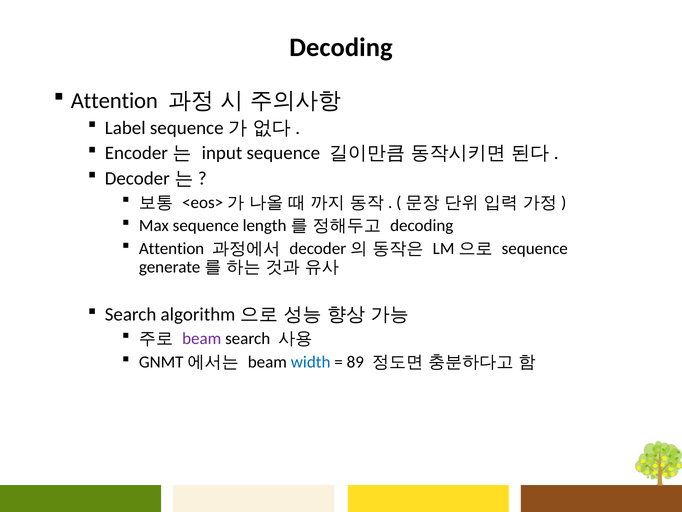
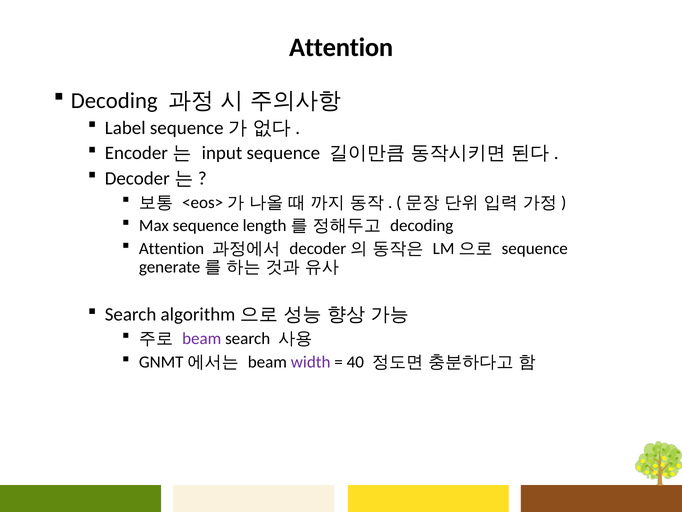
Decoding: Decoding -> Attention (341, 47)
Attention: Attention -> Decoding (114, 101)
width colour: blue -> purple (311, 362)
89: 89 -> 40 (355, 362)
